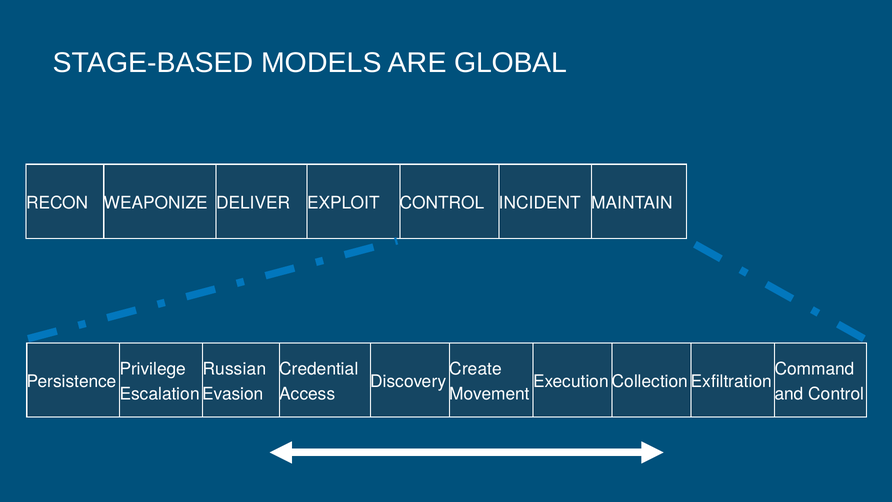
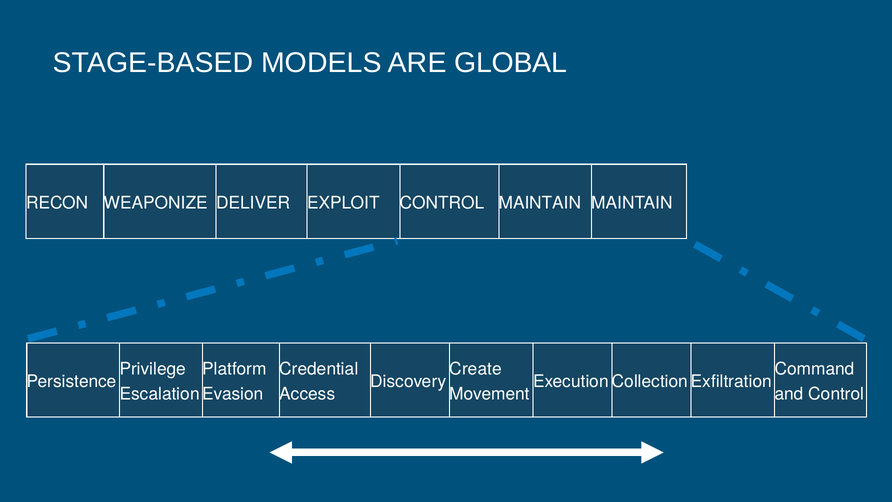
CONTROL INCIDENT: INCIDENT -> MAINTAIN (540, 203)
Russian: Russian -> Platform (234, 369)
